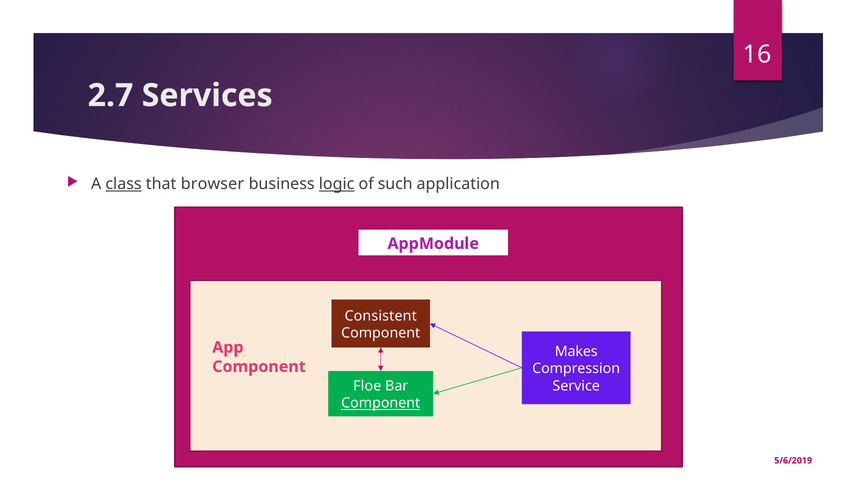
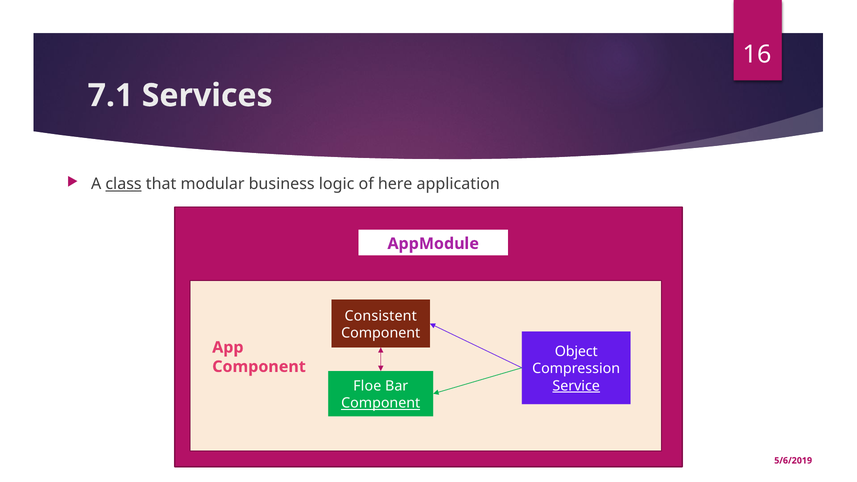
2.7: 2.7 -> 7.1 (110, 96)
browser: browser -> modular (213, 184)
logic underline: present -> none (337, 184)
such: such -> here (395, 184)
Makes: Makes -> Object (576, 352)
Service underline: none -> present (576, 386)
